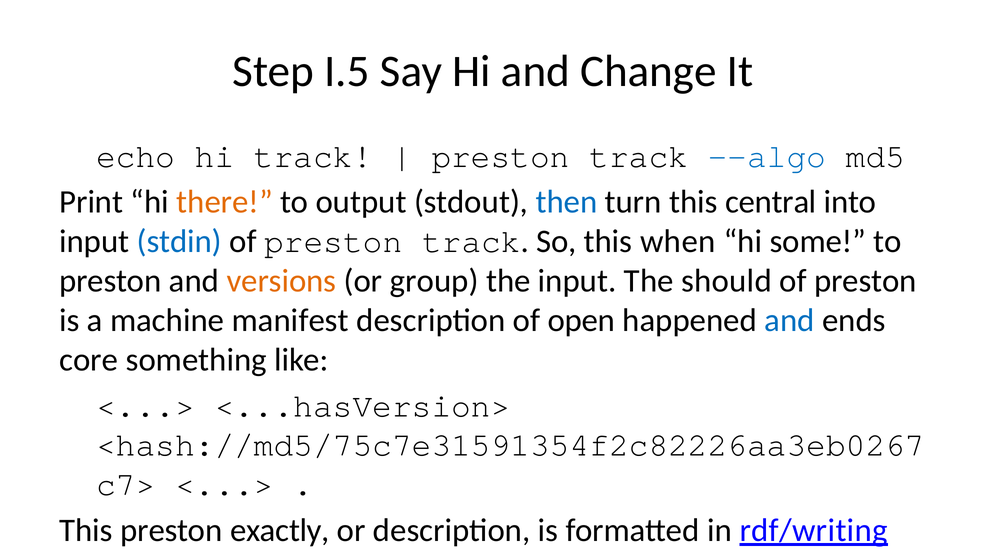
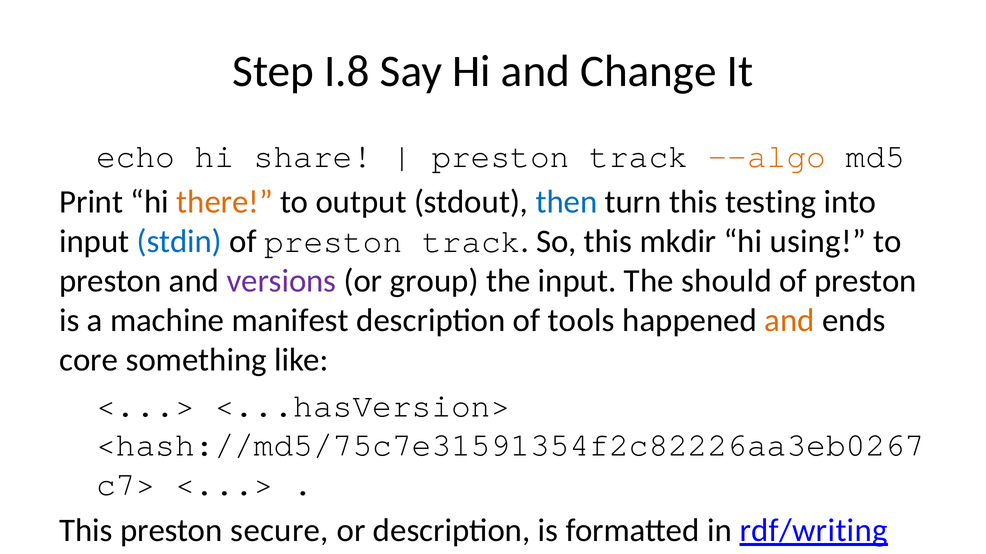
I.5: I.5 -> I.8 (347, 72)
hi track: track -> share (313, 156)
--algo colour: blue -> orange (767, 156)
central: central -> testing (771, 202)
this when: when -> mkdir (678, 242)
some: some -> using (818, 242)
versions colour: orange -> purple (281, 281)
open: open -> tools (581, 321)
and colour: blue -> orange (789, 321)
exactly: exactly -> secure (280, 531)
